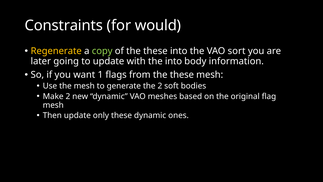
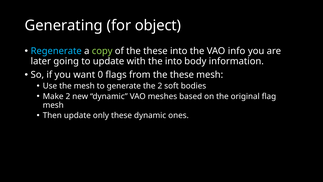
Constraints: Constraints -> Generating (64, 25)
would: would -> object (158, 25)
Regenerate colour: yellow -> light blue (56, 51)
sort: sort -> info (237, 51)
1: 1 -> 0 (100, 75)
